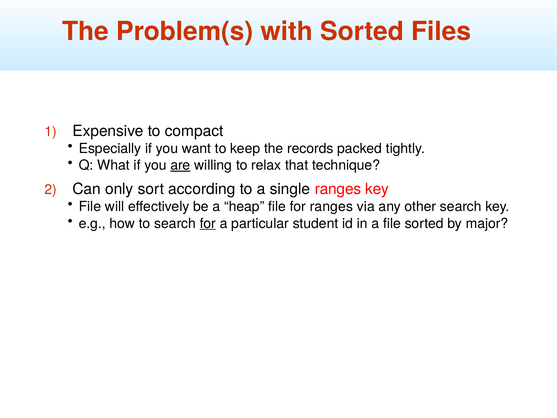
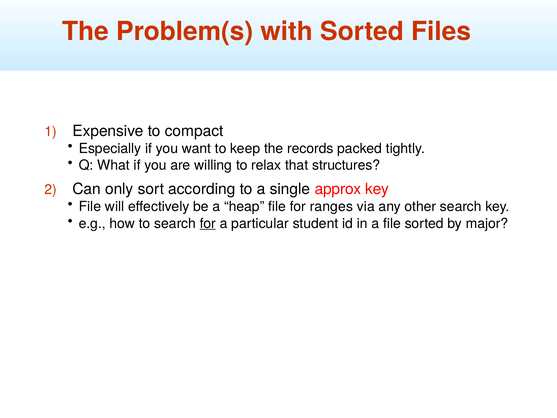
are underline: present -> none (180, 165)
technique: technique -> structures (346, 165)
single ranges: ranges -> approx (338, 189)
